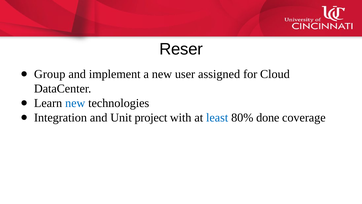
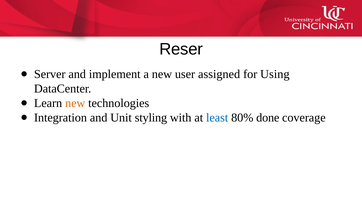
Group: Group -> Server (50, 74)
Cloud: Cloud -> Using (275, 74)
new colour: blue -> orange (75, 103)
project: project -> styling (151, 117)
